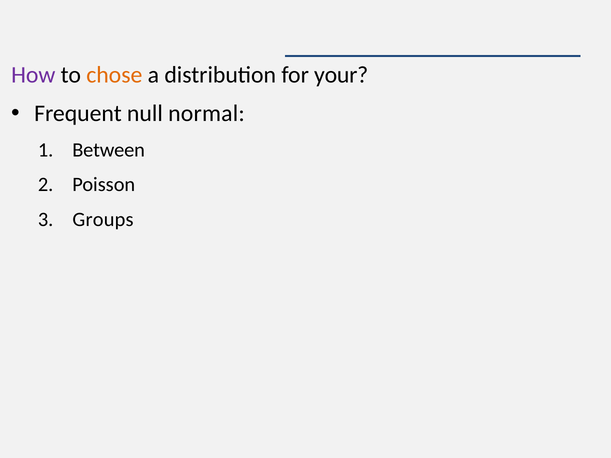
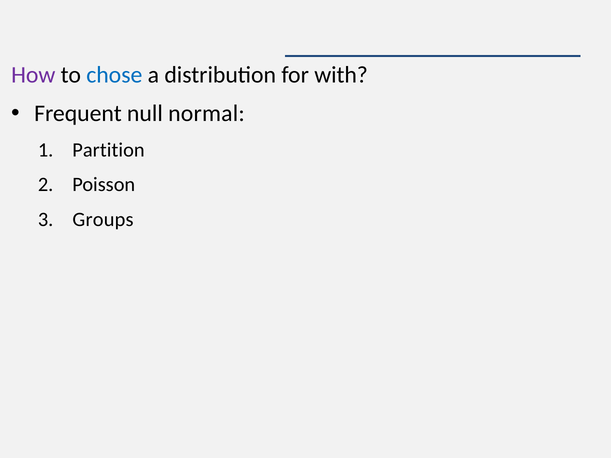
chose colour: orange -> blue (114, 75)
your: your -> with (341, 75)
Between: Between -> Partition (108, 150)
